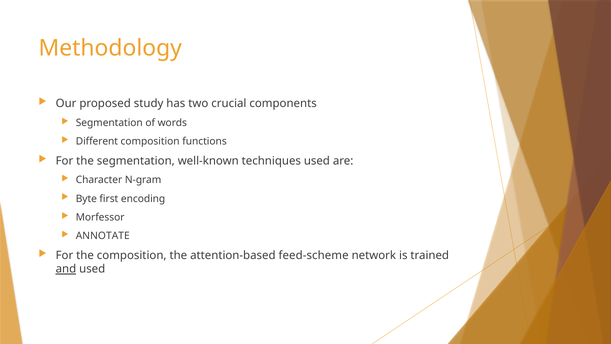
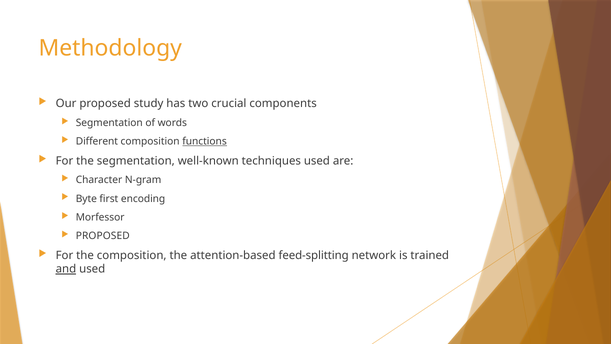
functions underline: none -> present (205, 141)
ANNOTATE: ANNOTATE -> PROPOSED (103, 236)
feed-scheme: feed-scheme -> feed-splitting (314, 255)
